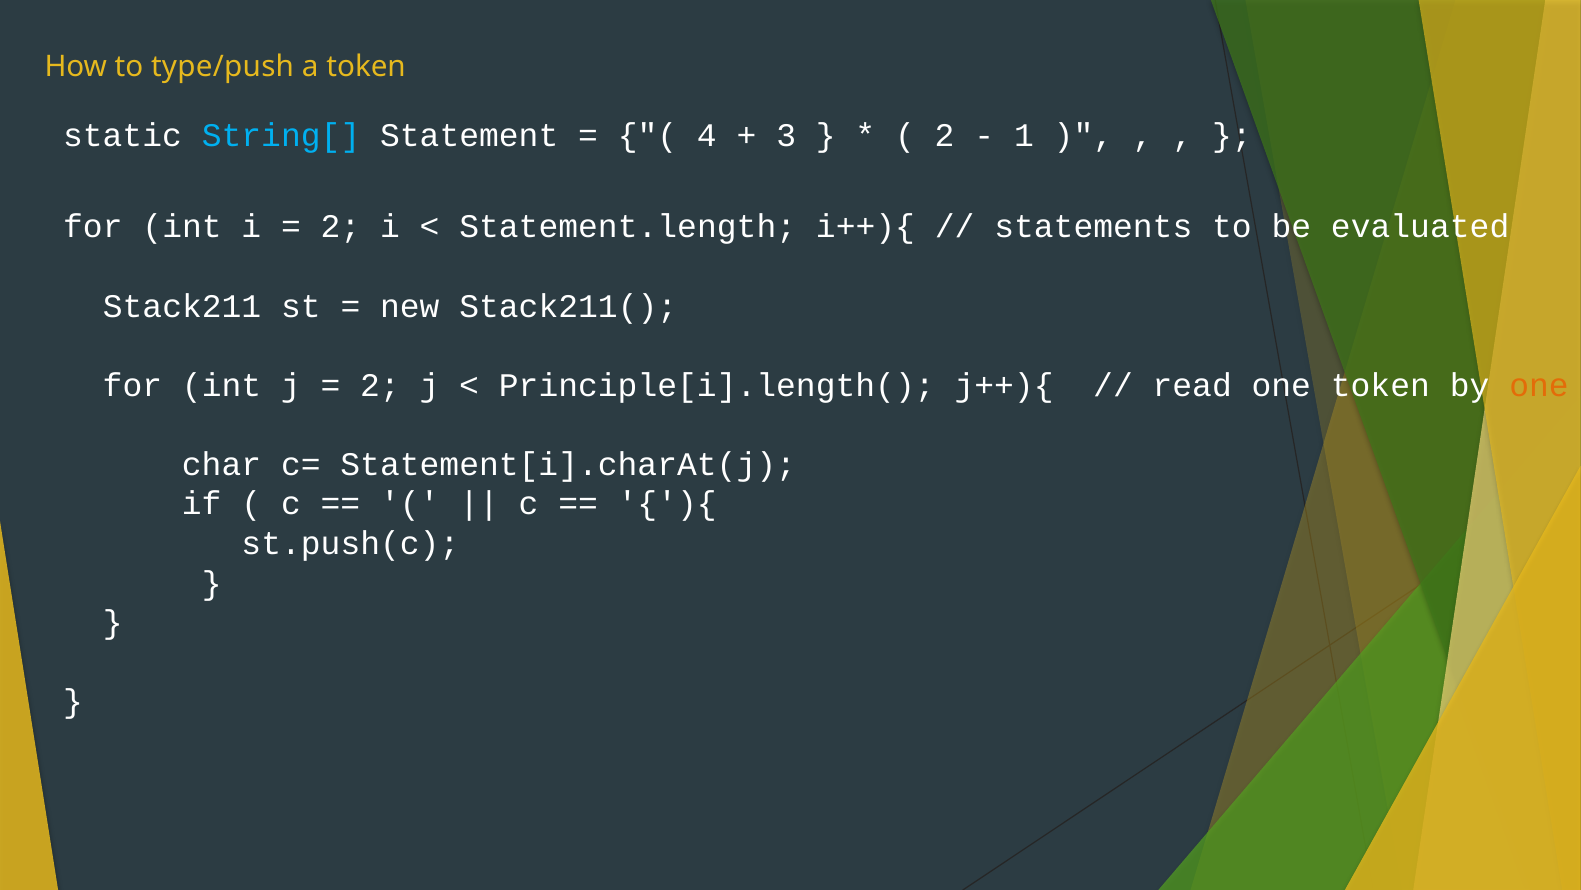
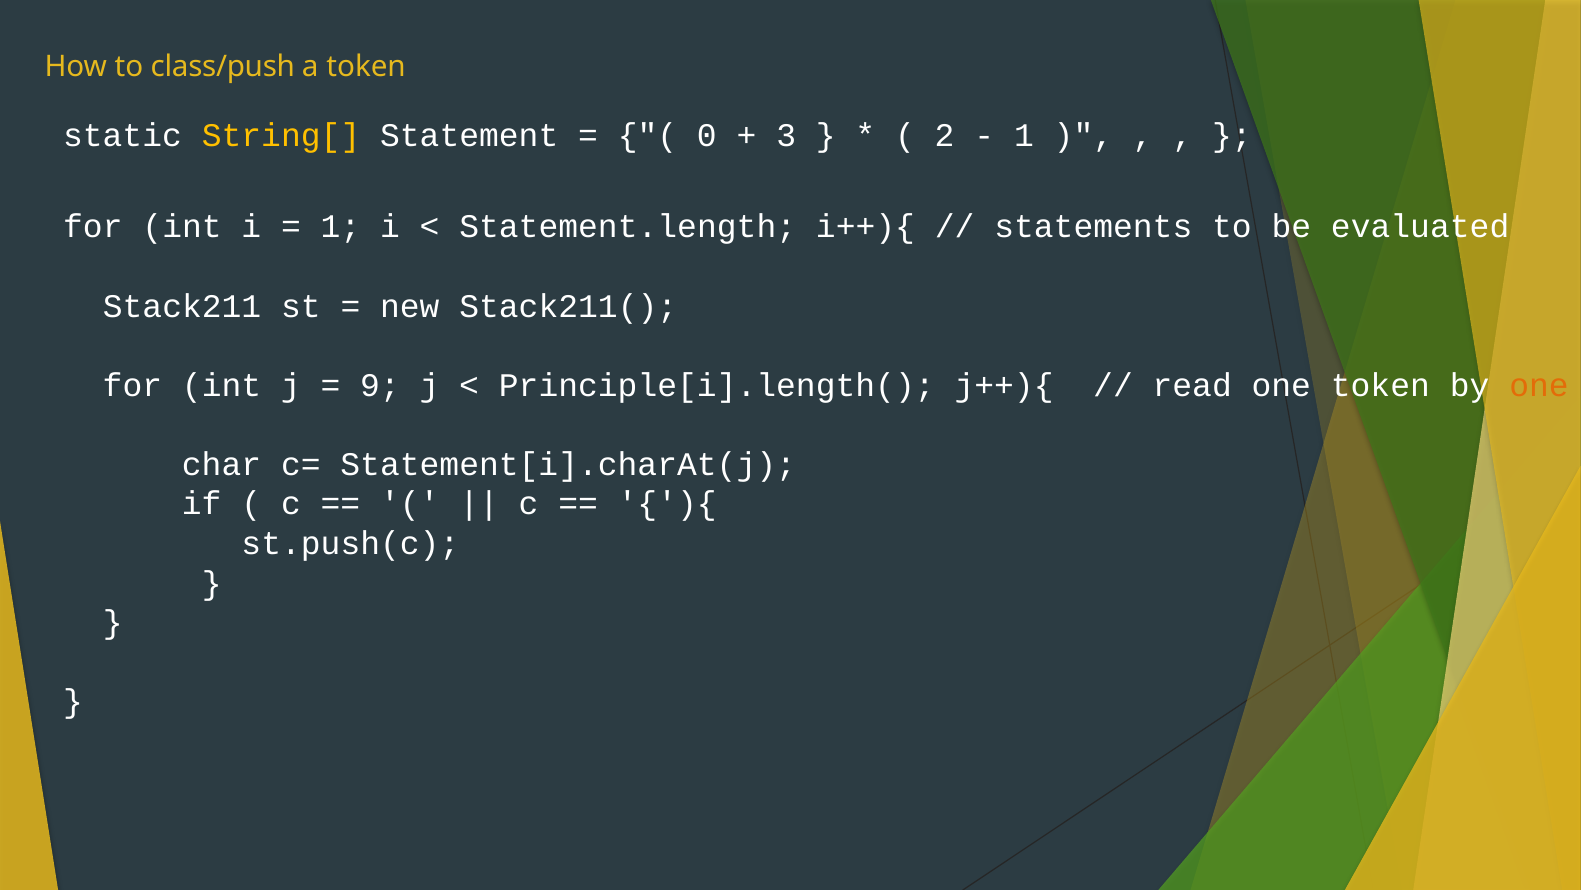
type/push: type/push -> class/push (223, 67)
String[ colour: light blue -> yellow (281, 136)
4: 4 -> 0 (707, 136)
2: 2 -> 1 (340, 227)
2: 2 -> 9 (380, 385)
